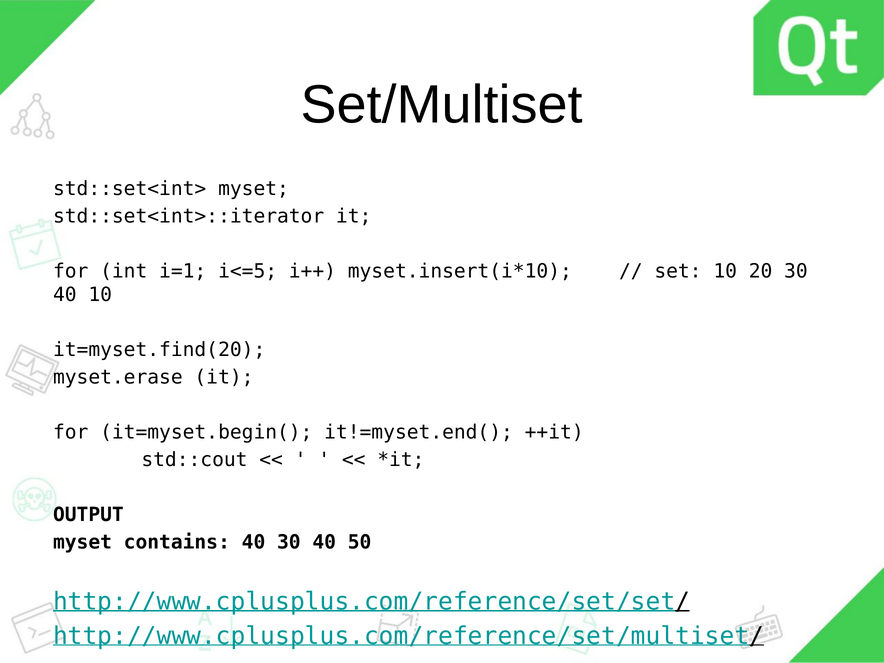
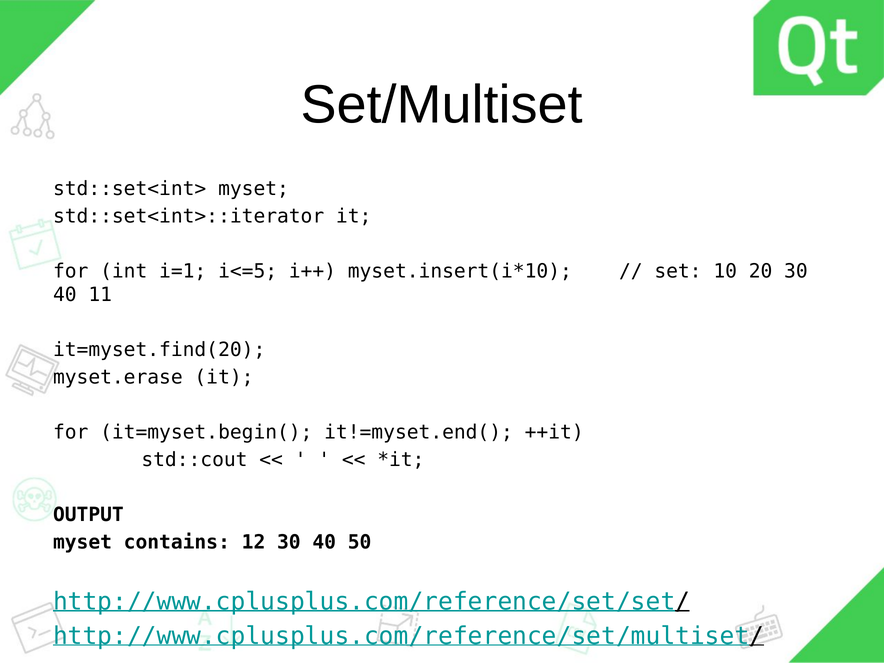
40 10: 10 -> 11 (100, 295)
contains 40: 40 -> 12 (254, 542)
